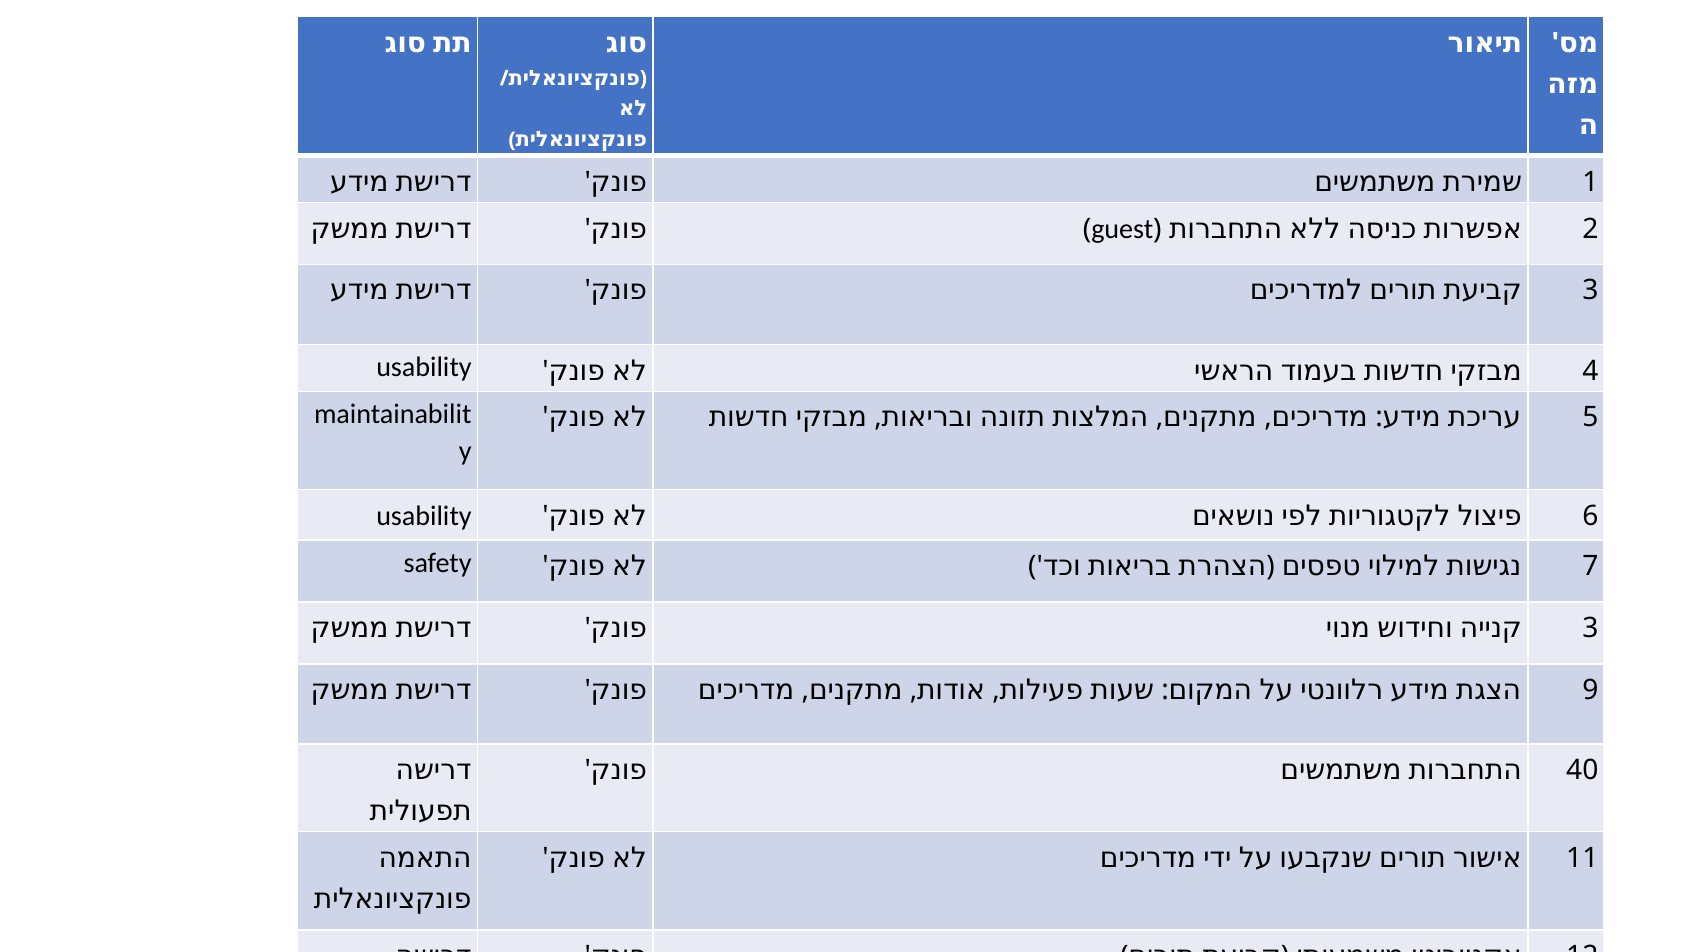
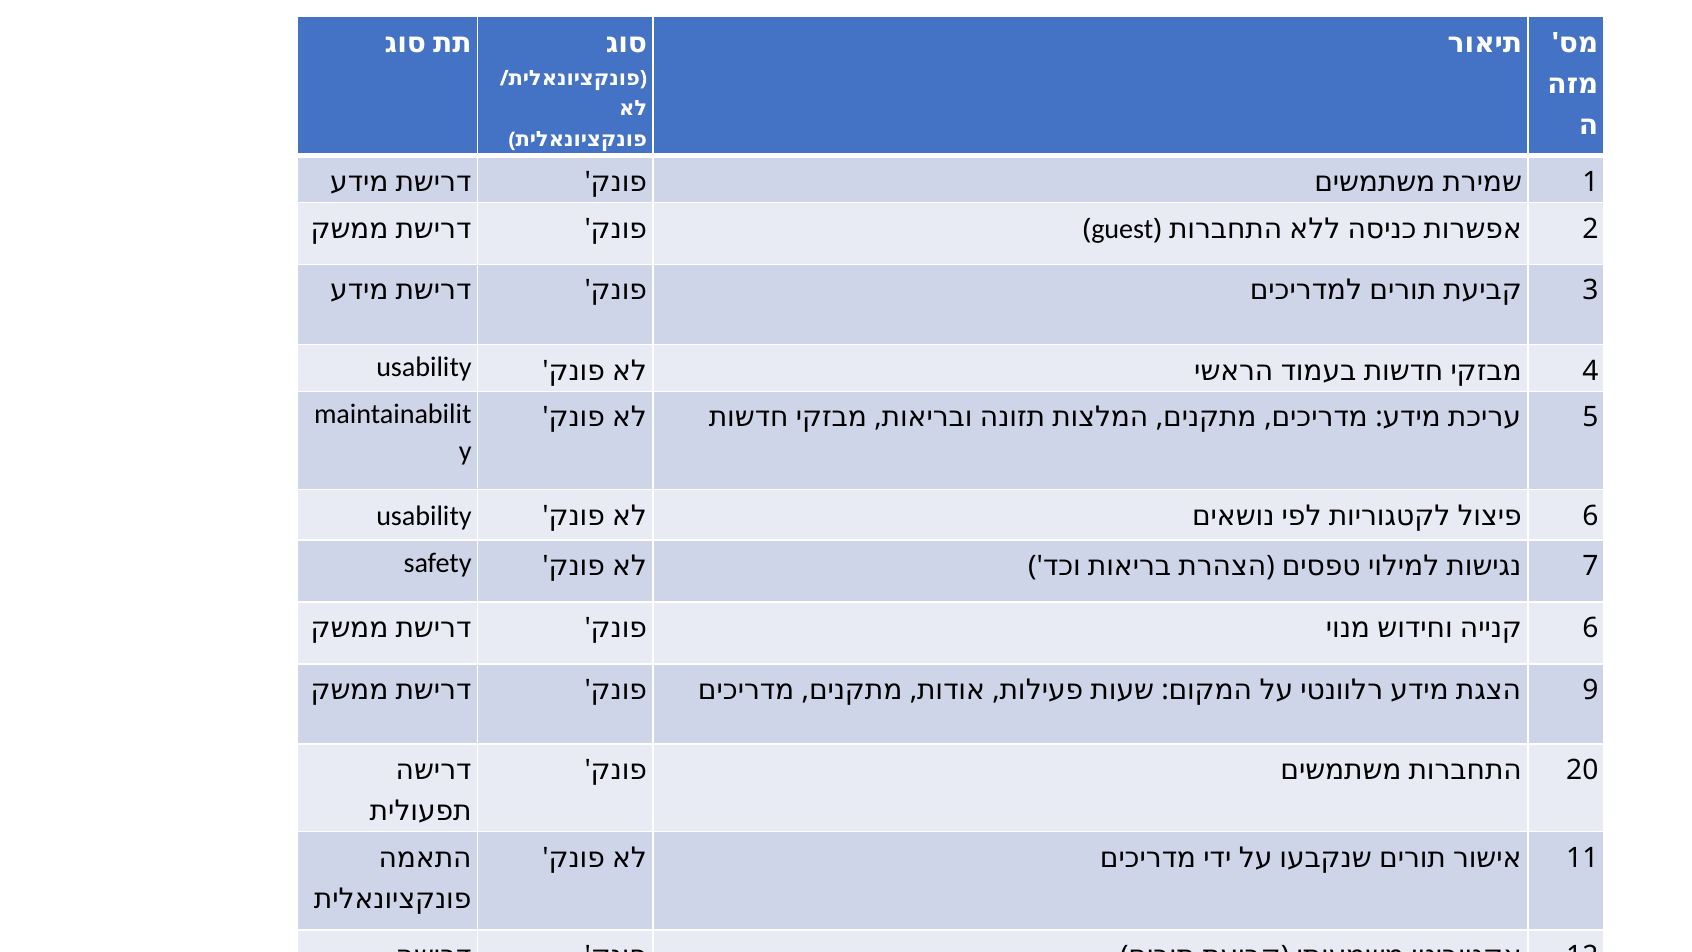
3: 3 -> 6 (1590, 628)
40: 40 -> 20 (1582, 770)
